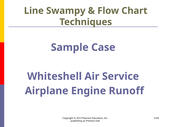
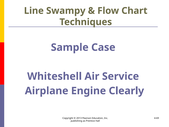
Runoff: Runoff -> Clearly (126, 91)
